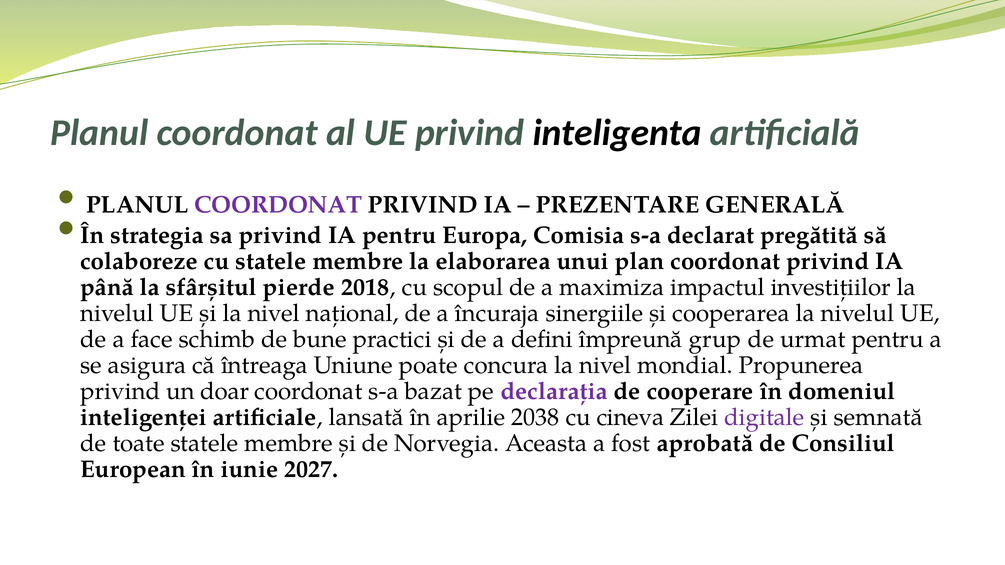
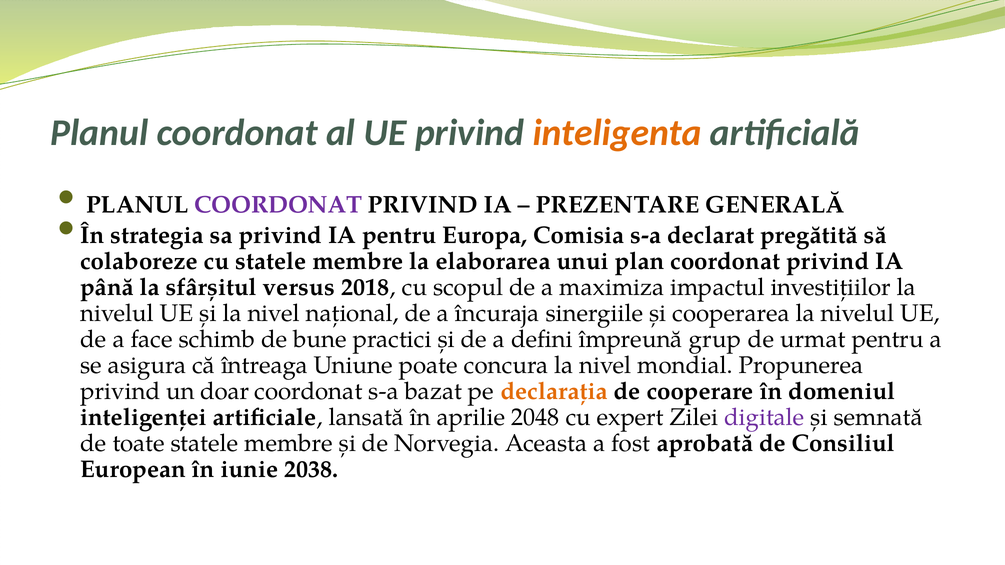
inteligenta colour: black -> orange (617, 133)
pierde: pierde -> versus (299, 288)
declarația colour: purple -> orange (554, 392)
2038: 2038 -> 2048 (535, 418)
cineva: cineva -> expert (630, 418)
2027: 2027 -> 2038 (311, 470)
